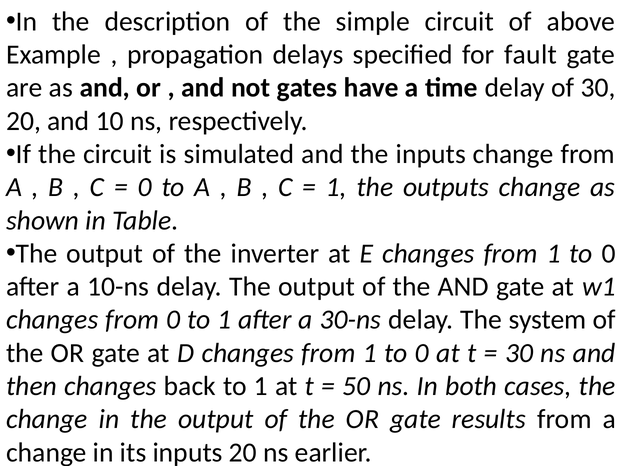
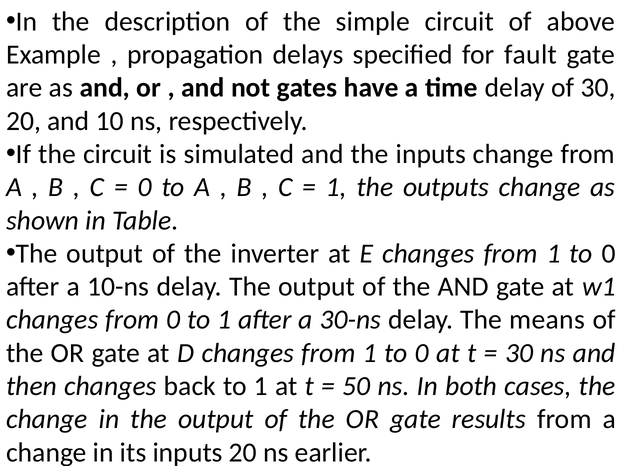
system: system -> means (547, 320)
